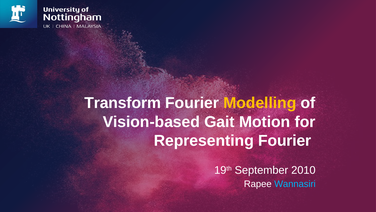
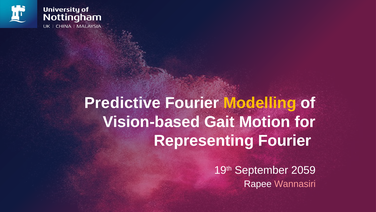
Transform: Transform -> Predictive (123, 103)
2010: 2010 -> 2059 (303, 170)
Wannasiri colour: light blue -> pink (295, 184)
